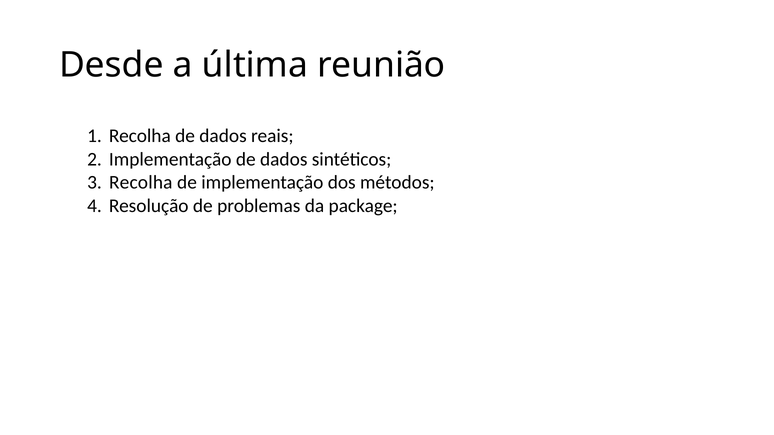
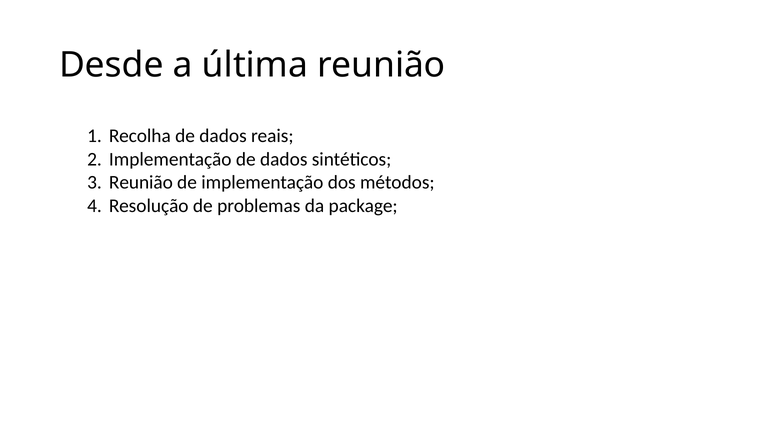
Recolha: Recolha -> Reunião (141, 183)
